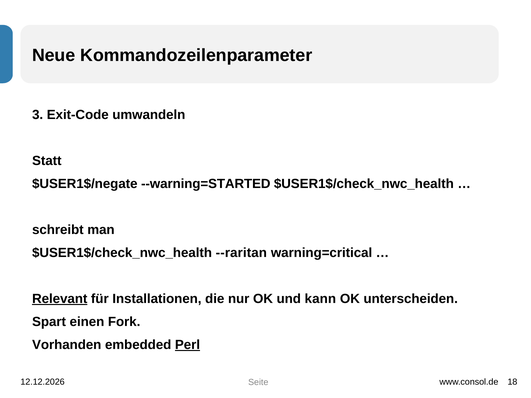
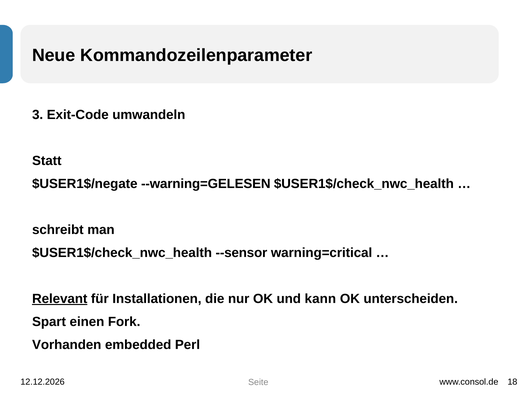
--warning=STARTED: --warning=STARTED -> --warning=GELESEN (206, 184)
--raritan: --raritan -> --sensor (241, 253)
Perl underline: present -> none (188, 345)
